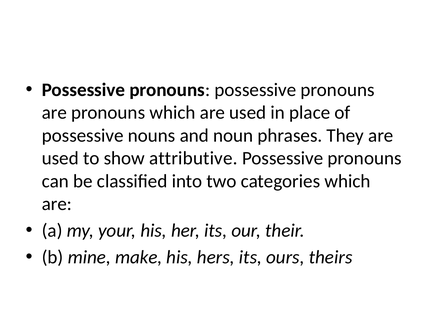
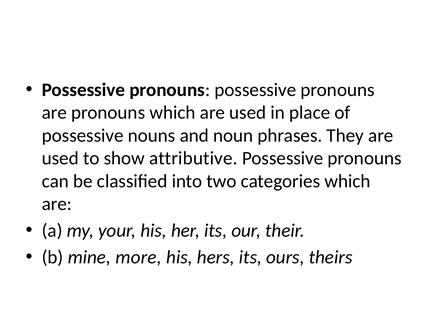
make: make -> more (138, 258)
